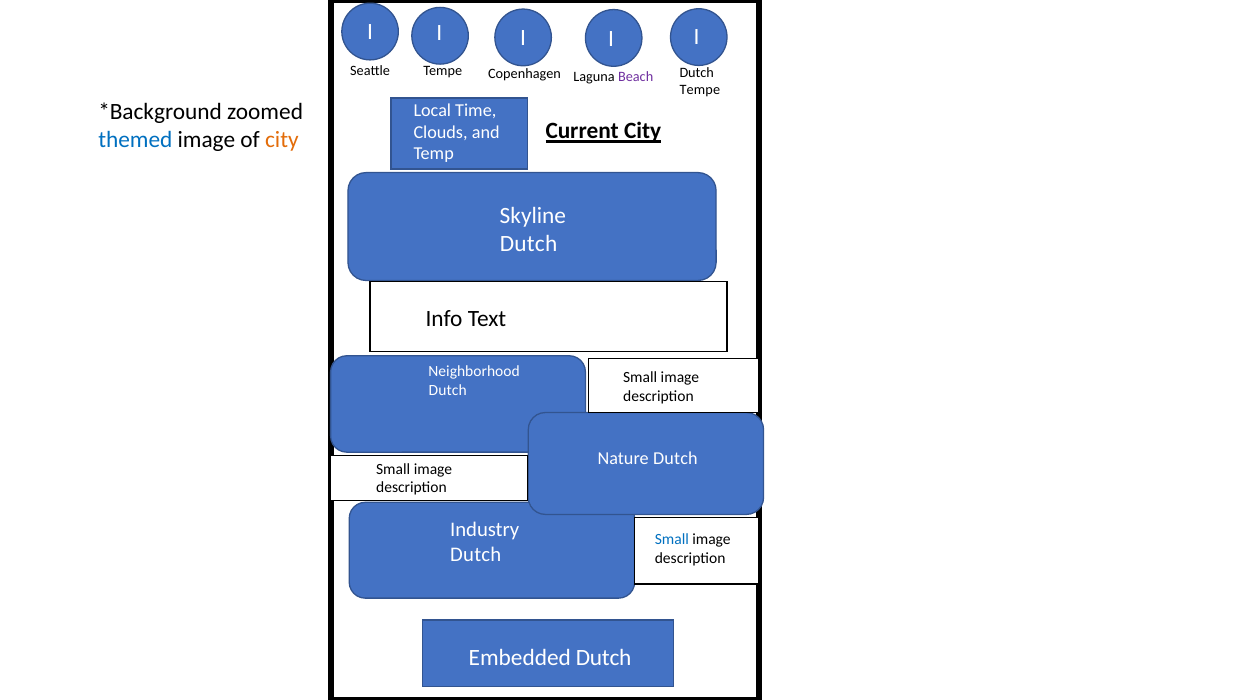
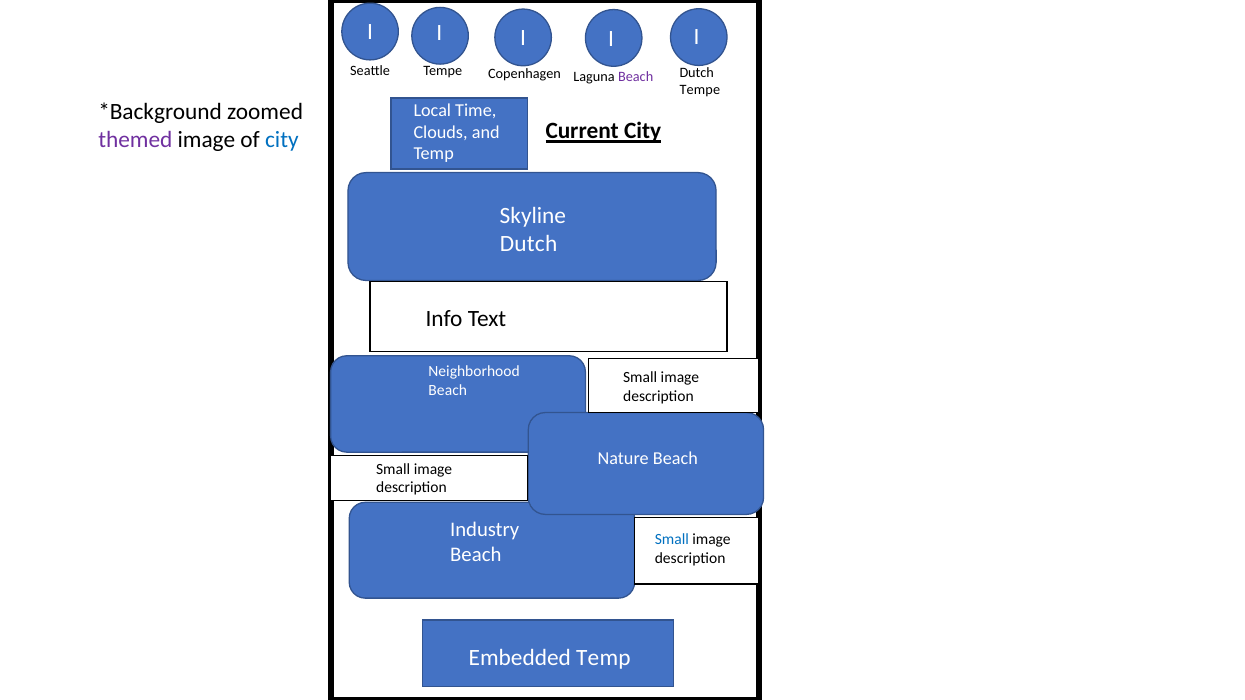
themed colour: blue -> purple (135, 140)
city colour: orange -> blue (282, 140)
Dutch: Dutch -> Beach (448, 391)
Nature Dutch: Dutch -> Beach (675, 459)
Dutch: Dutch -> Beach (476, 555)
Embedded Dutch: Dutch -> Temp (603, 658)
